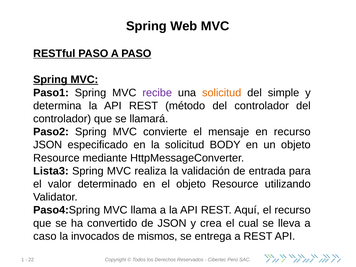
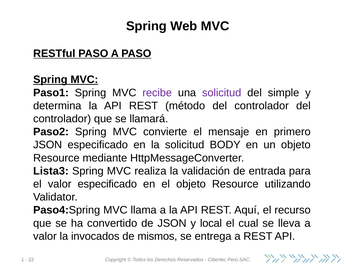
solicitud colour: orange -> purple (222, 93)
en recurso: recurso -> primero (292, 132)
valor determinado: determinado -> especificado (107, 184)
crea: crea -> local (211, 223)
caso: caso -> valor (45, 236)
